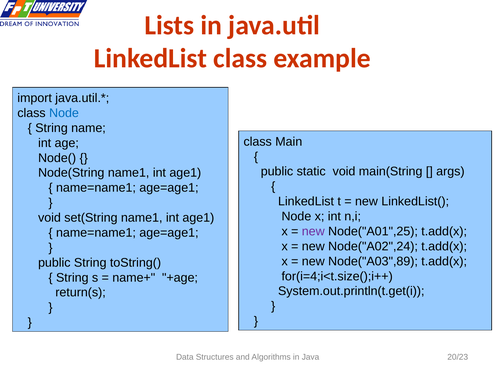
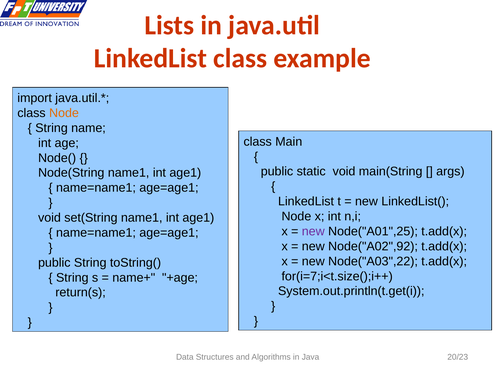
Node colour: blue -> orange (64, 113)
Node("A02",24: Node("A02",24 -> Node("A02",92 (373, 246)
Node("A03",89: Node("A03",89 -> Node("A03",22 (373, 261)
for(i=4;i<t.size();i++: for(i=4;i<t.size();i++ -> for(i=7;i<t.size();i++ (337, 276)
